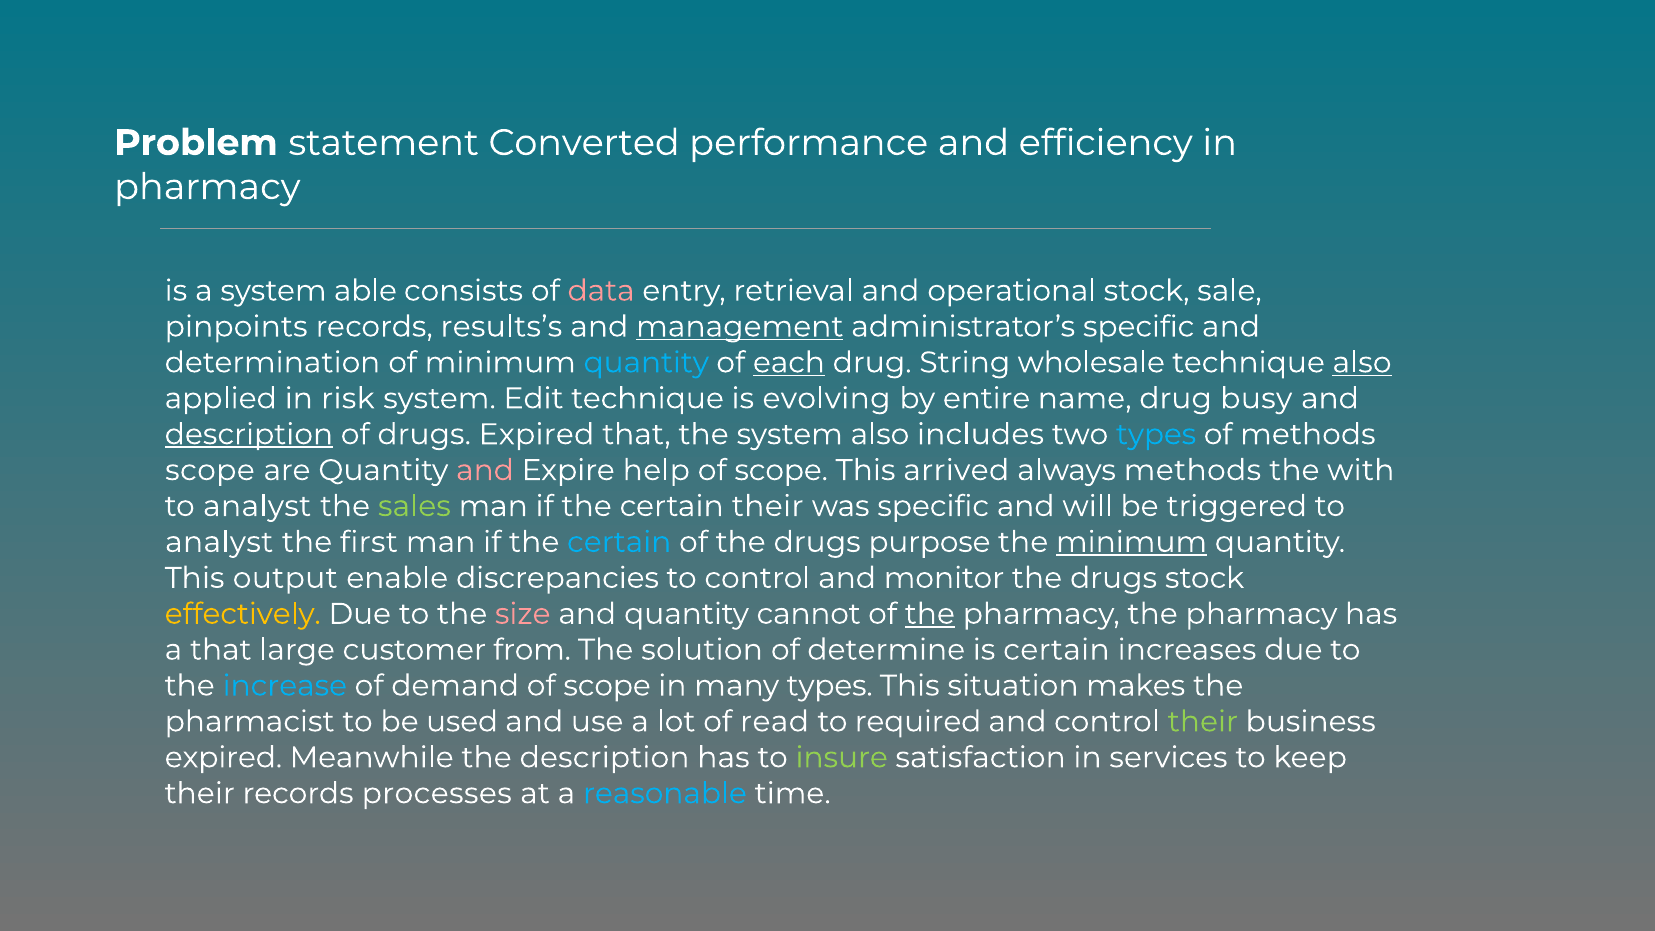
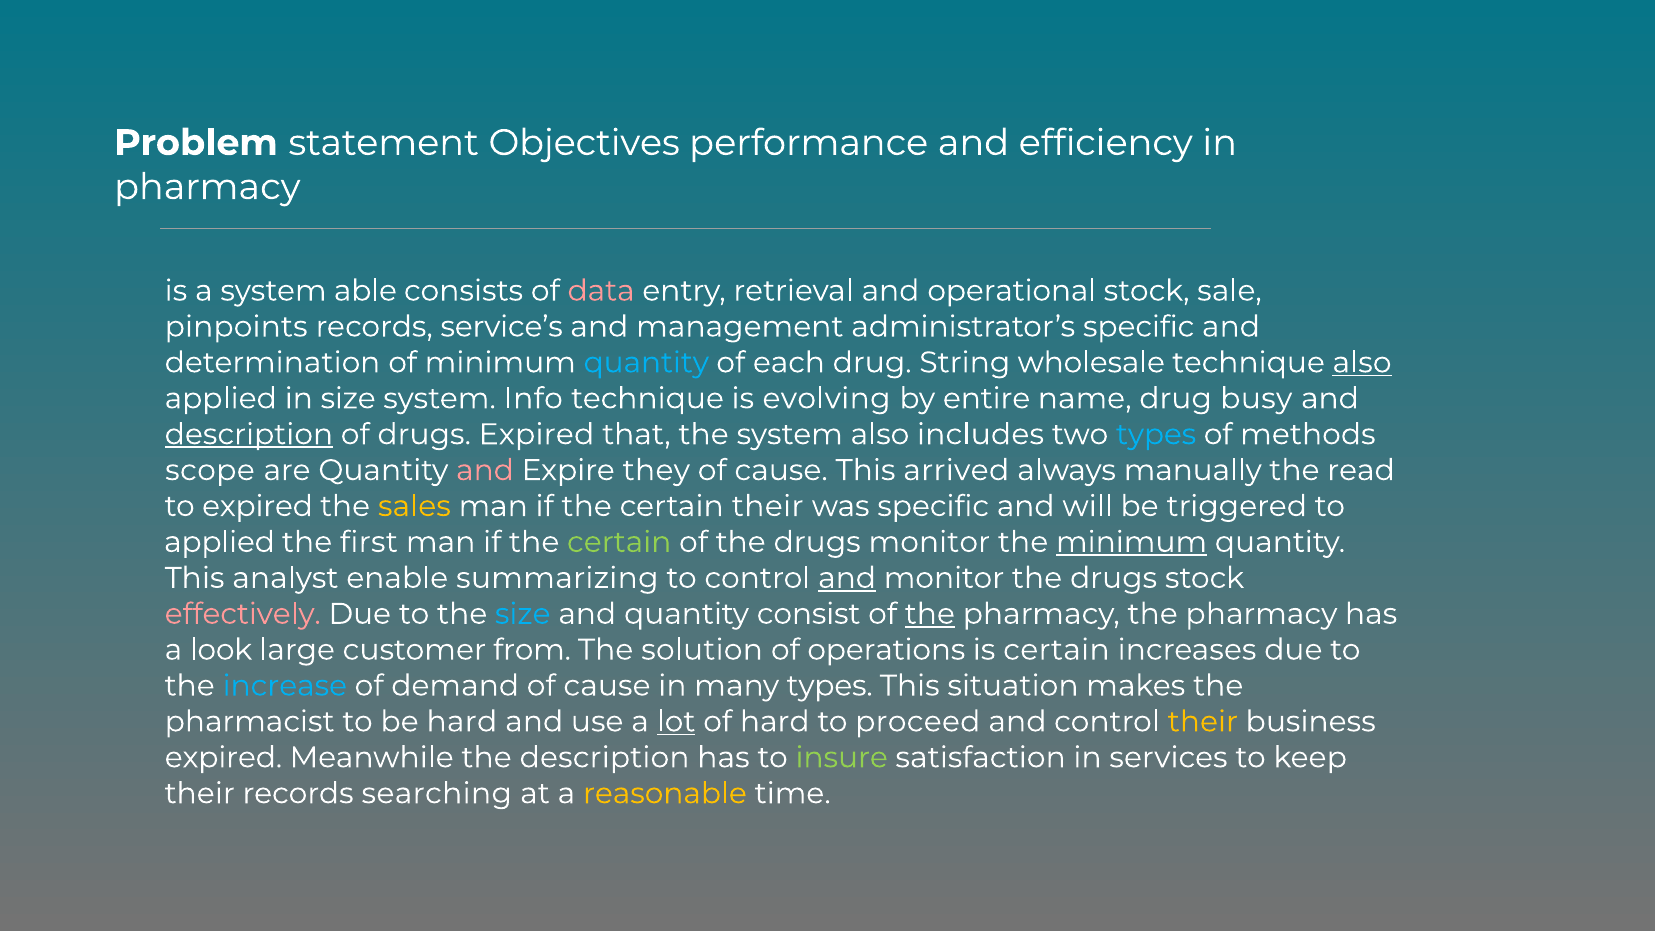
Converted: Converted -> Objectives (584, 143)
results’s: results’s -> service’s (502, 327)
management underline: present -> none (740, 327)
each underline: present -> none (789, 363)
in risk: risk -> size (348, 398)
Edit: Edit -> Info (533, 398)
help: help -> they (656, 470)
scope: scope -> cause (781, 470)
always methods: methods -> manually (1193, 470)
with: with -> read (1361, 470)
analyst: analyst -> expired (257, 506)
sales colour: light green -> yellow (414, 506)
analyst: analyst -> applied (219, 542)
certain colour: light blue -> light green (619, 542)
drugs purpose: purpose -> monitor (929, 542)
output: output -> analyst (285, 578)
discrepancies: discrepancies -> summarizing (557, 578)
and underline: none -> present (847, 578)
effectively colour: yellow -> pink (243, 614)
size colour: pink -> light blue (523, 614)
cannot: cannot -> consist (809, 614)
a that: that -> look (221, 650)
determine: determine -> operations (886, 650)
demand of scope: scope -> cause (607, 686)
be used: used -> hard (462, 722)
lot underline: none -> present (676, 722)
of read: read -> hard (775, 722)
required: required -> proceed (918, 722)
their colour: light green -> yellow (1203, 722)
processes: processes -> searching (437, 793)
reasonable colour: light blue -> yellow (665, 793)
